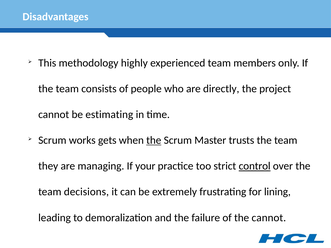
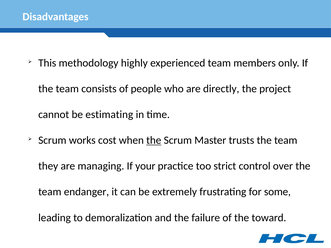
gets: gets -> cost (107, 140)
control underline: present -> none (255, 166)
decisions: decisions -> endanger (86, 192)
lining: lining -> some (277, 192)
the cannot: cannot -> toward (269, 218)
